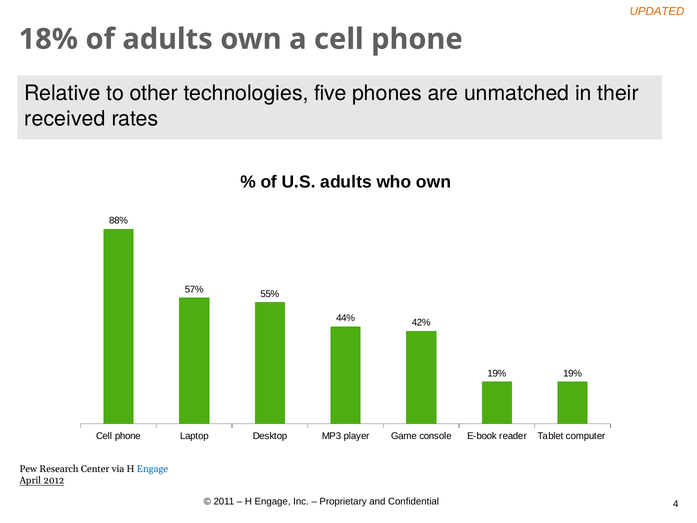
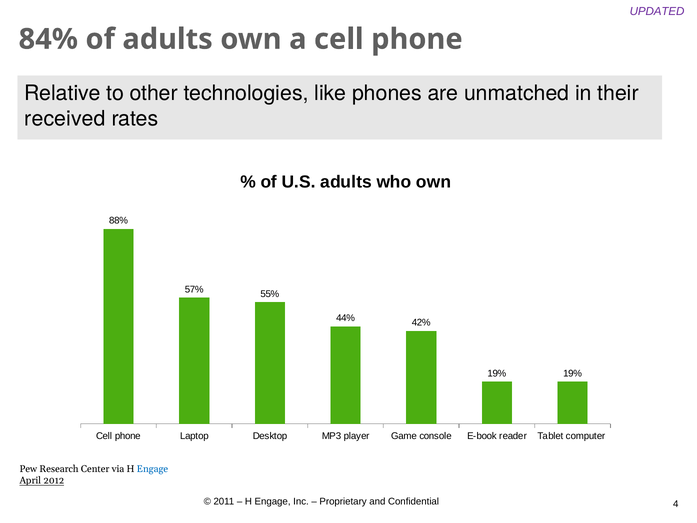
UPDATED colour: orange -> purple (657, 11)
18%: 18% -> 84% (48, 39)
five: five -> like (330, 93)
